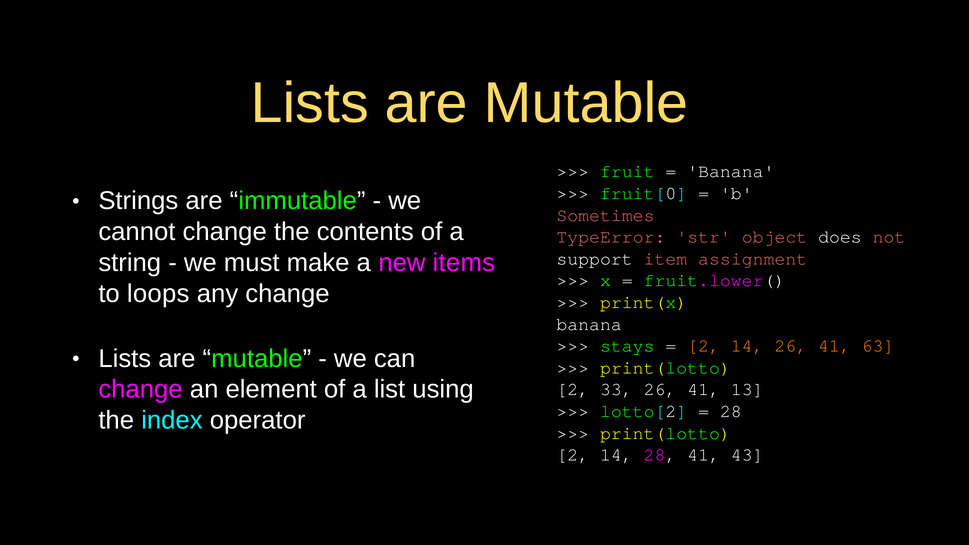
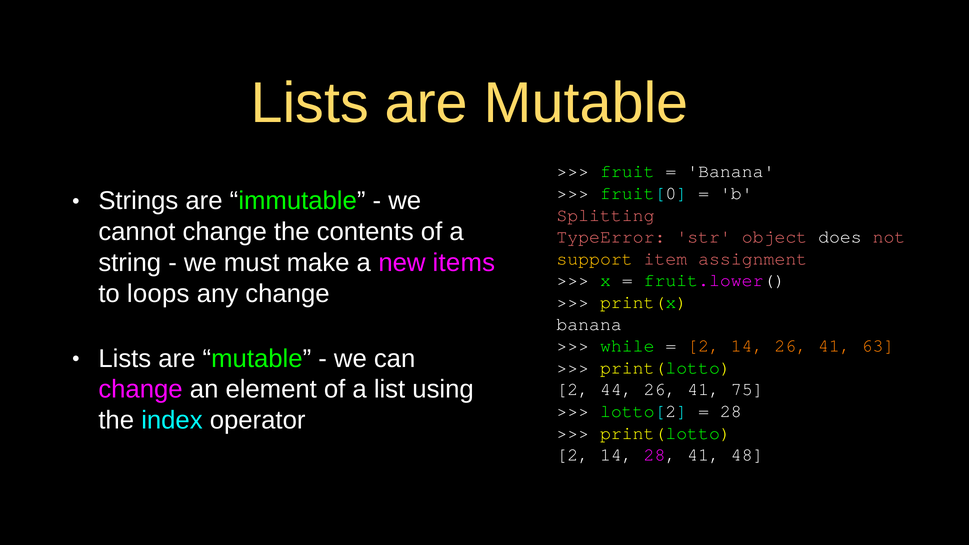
Sometimes: Sometimes -> Splitting (605, 215)
support colour: white -> yellow (595, 259)
stays: stays -> while (627, 346)
33: 33 -> 44 (616, 389)
13: 13 -> 75 (747, 389)
43: 43 -> 48 (747, 455)
